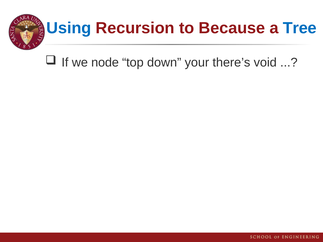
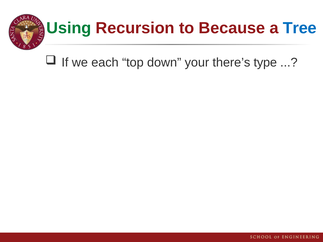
Using colour: blue -> green (69, 28)
node: node -> each (105, 62)
void: void -> type (265, 62)
